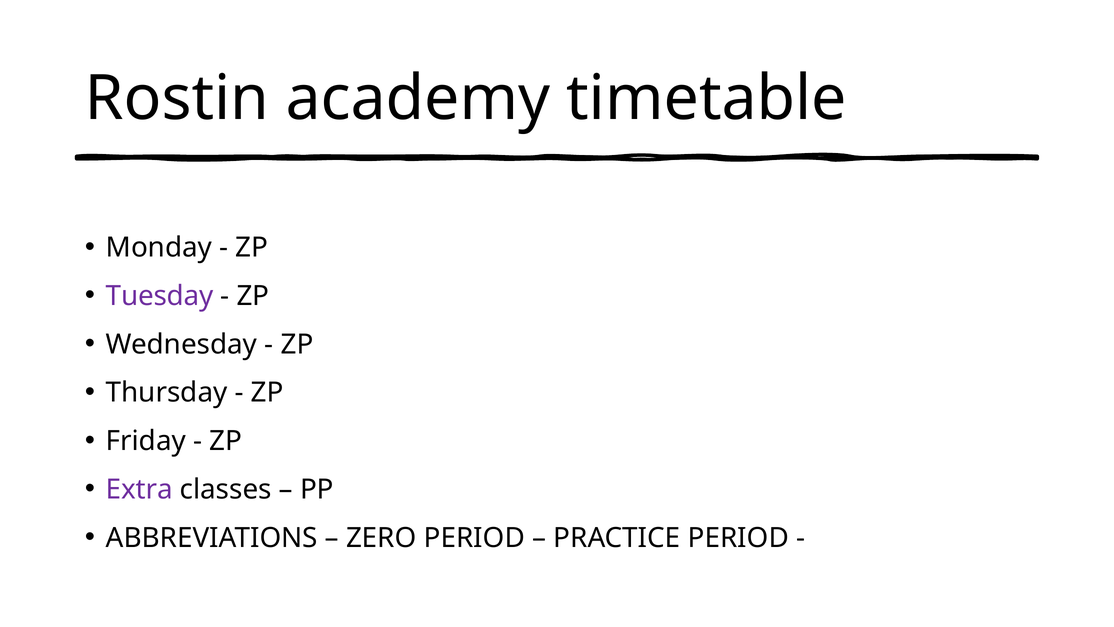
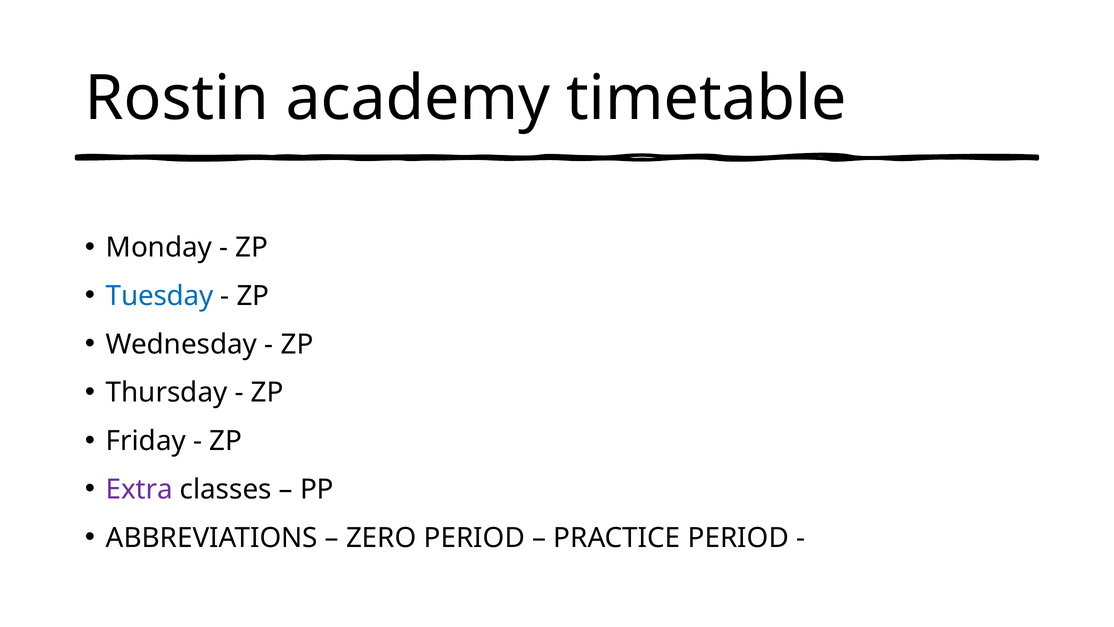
Tuesday colour: purple -> blue (160, 296)
